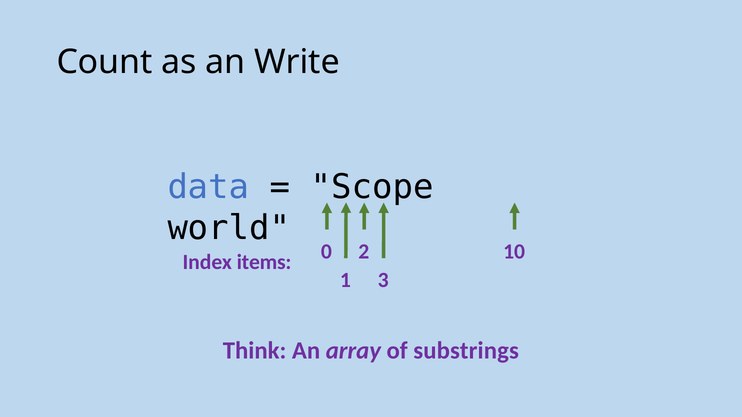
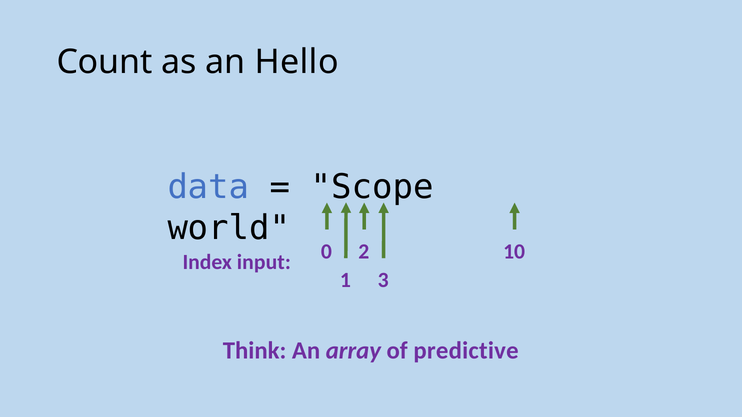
Write: Write -> Hello (297, 62)
items: items -> input (264, 262)
substrings: substrings -> predictive (466, 351)
